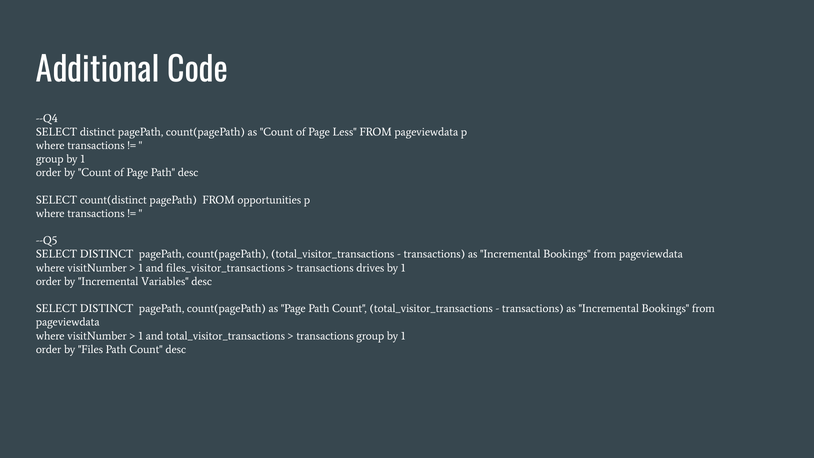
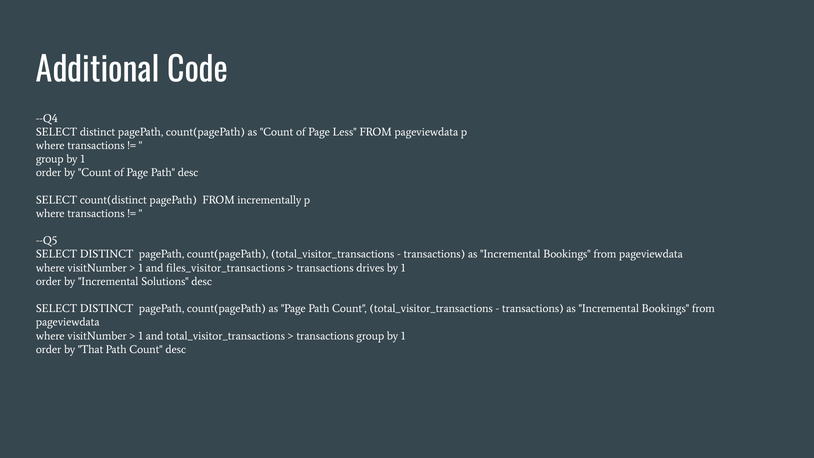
opportunities: opportunities -> incrementally (269, 200)
Variables: Variables -> Solutions (165, 281)
Files: Files -> That (91, 349)
